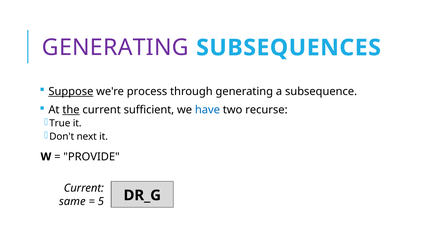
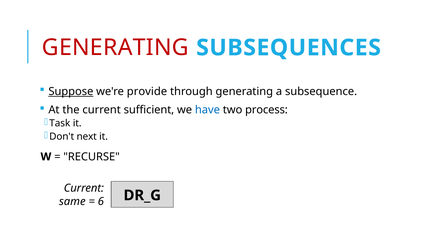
GENERATING colour: purple -> red (115, 48)
process: process -> provide (147, 92)
the underline: present -> none (71, 110)
recurse: recurse -> process (266, 110)
True: True -> Task (60, 123)
PROVIDE: PROVIDE -> RECURSE (92, 157)
5: 5 -> 6 (101, 202)
